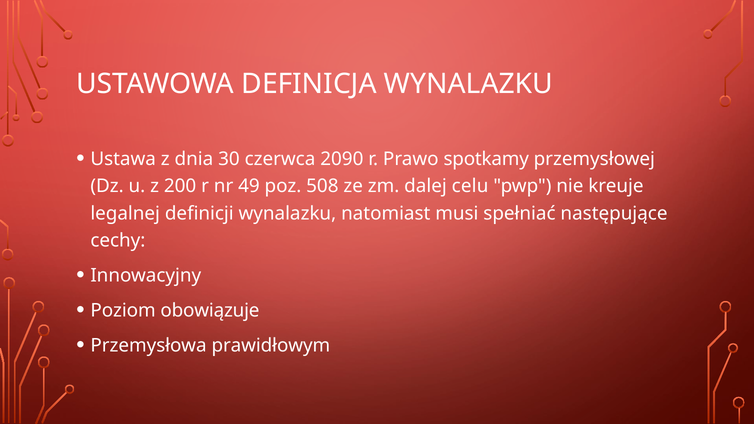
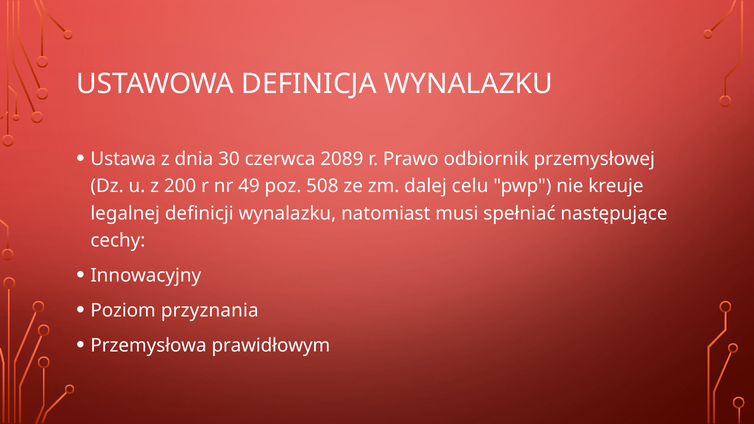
2090: 2090 -> 2089 (342, 159)
spotkamy: spotkamy -> odbiornik (486, 159)
obowiązuje: obowiązuje -> przyznania (210, 311)
